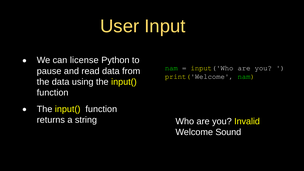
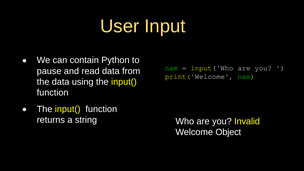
license: license -> contain (84, 60)
Sound: Sound -> Object (228, 132)
